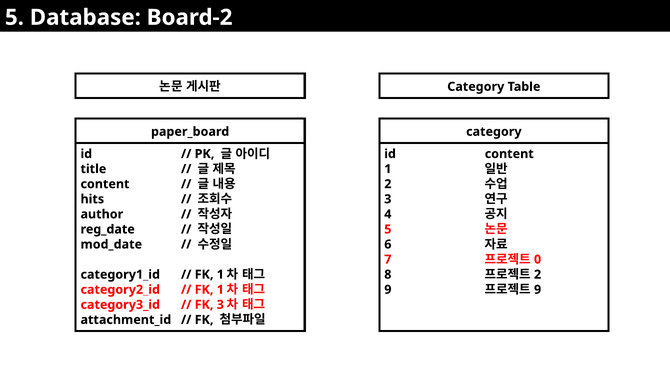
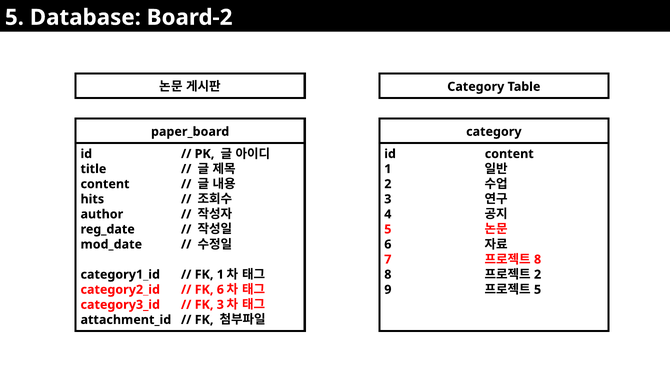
0: 0 -> 8 (538, 259)
1: 1 -> 6 (220, 290)
9: 9 -> 5 (538, 290)
